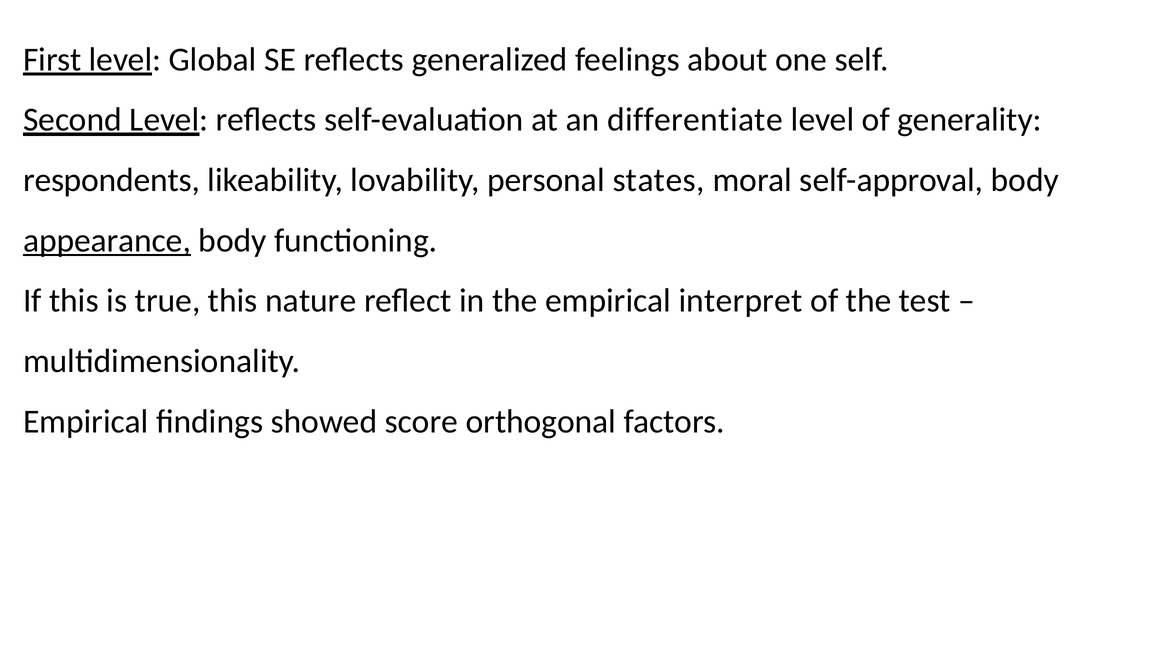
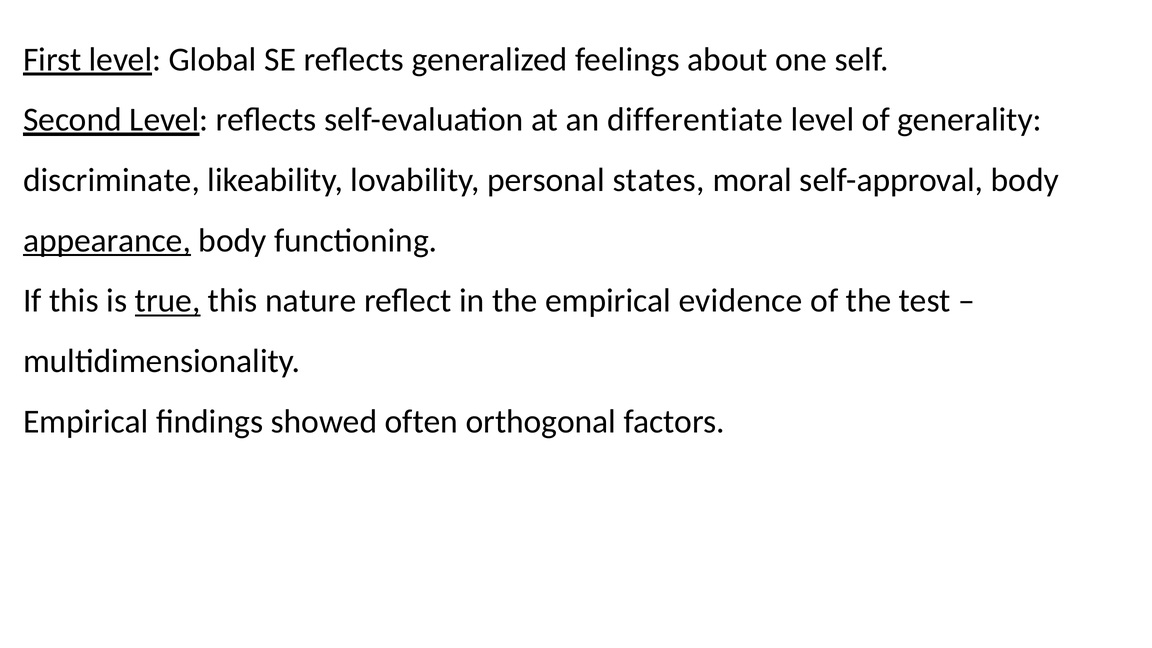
respondents: respondents -> discriminate (111, 180)
true underline: none -> present (168, 301)
interpret: interpret -> evidence (741, 301)
score: score -> often (421, 422)
